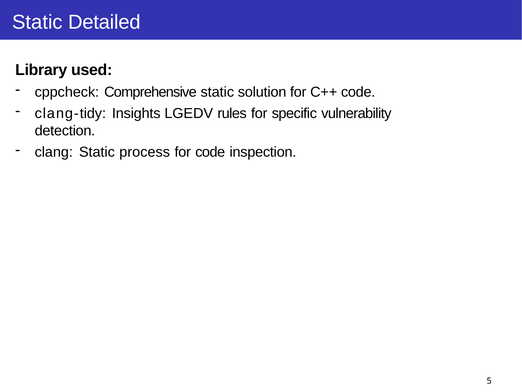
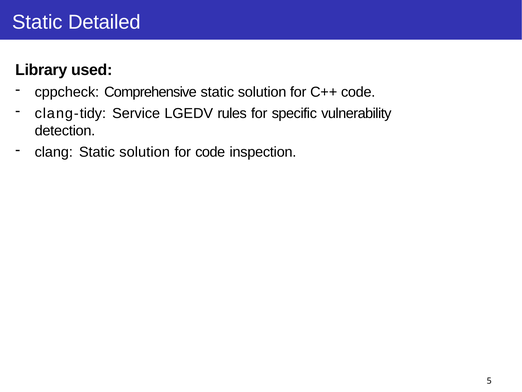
Insights: Insights -> Service (136, 114)
clang Static process: process -> solution (145, 152)
